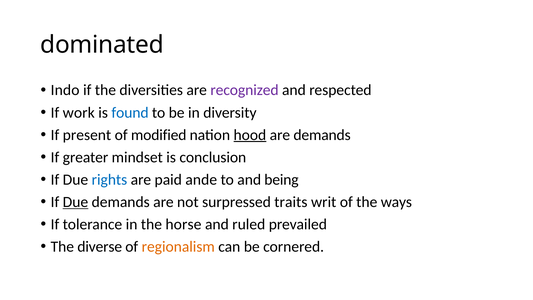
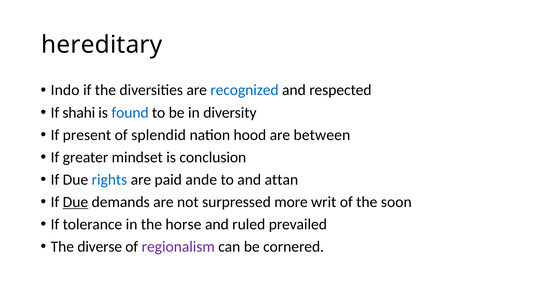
dominated: dominated -> hereditary (102, 45)
recognized colour: purple -> blue (245, 90)
work: work -> shahi (79, 112)
modified: modified -> splendid (159, 135)
hood underline: present -> none (250, 135)
are demands: demands -> between (322, 135)
being: being -> attan (281, 180)
traits: traits -> more (291, 202)
ways: ways -> soon (396, 202)
regionalism colour: orange -> purple (178, 247)
